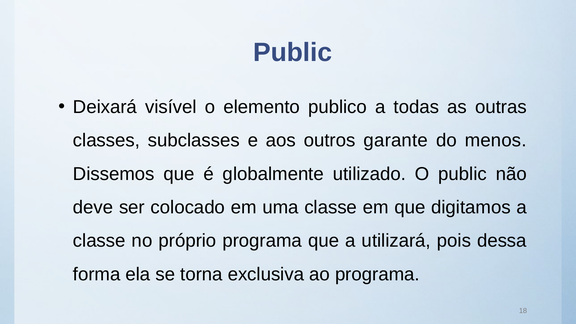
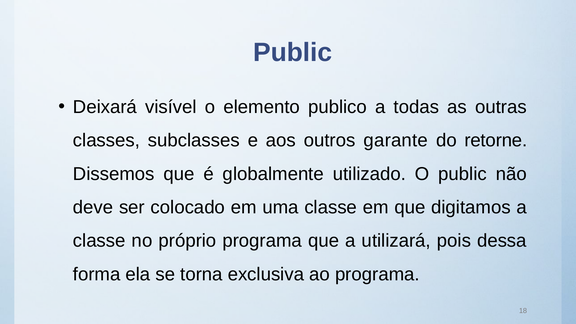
menos: menos -> retorne (496, 140)
